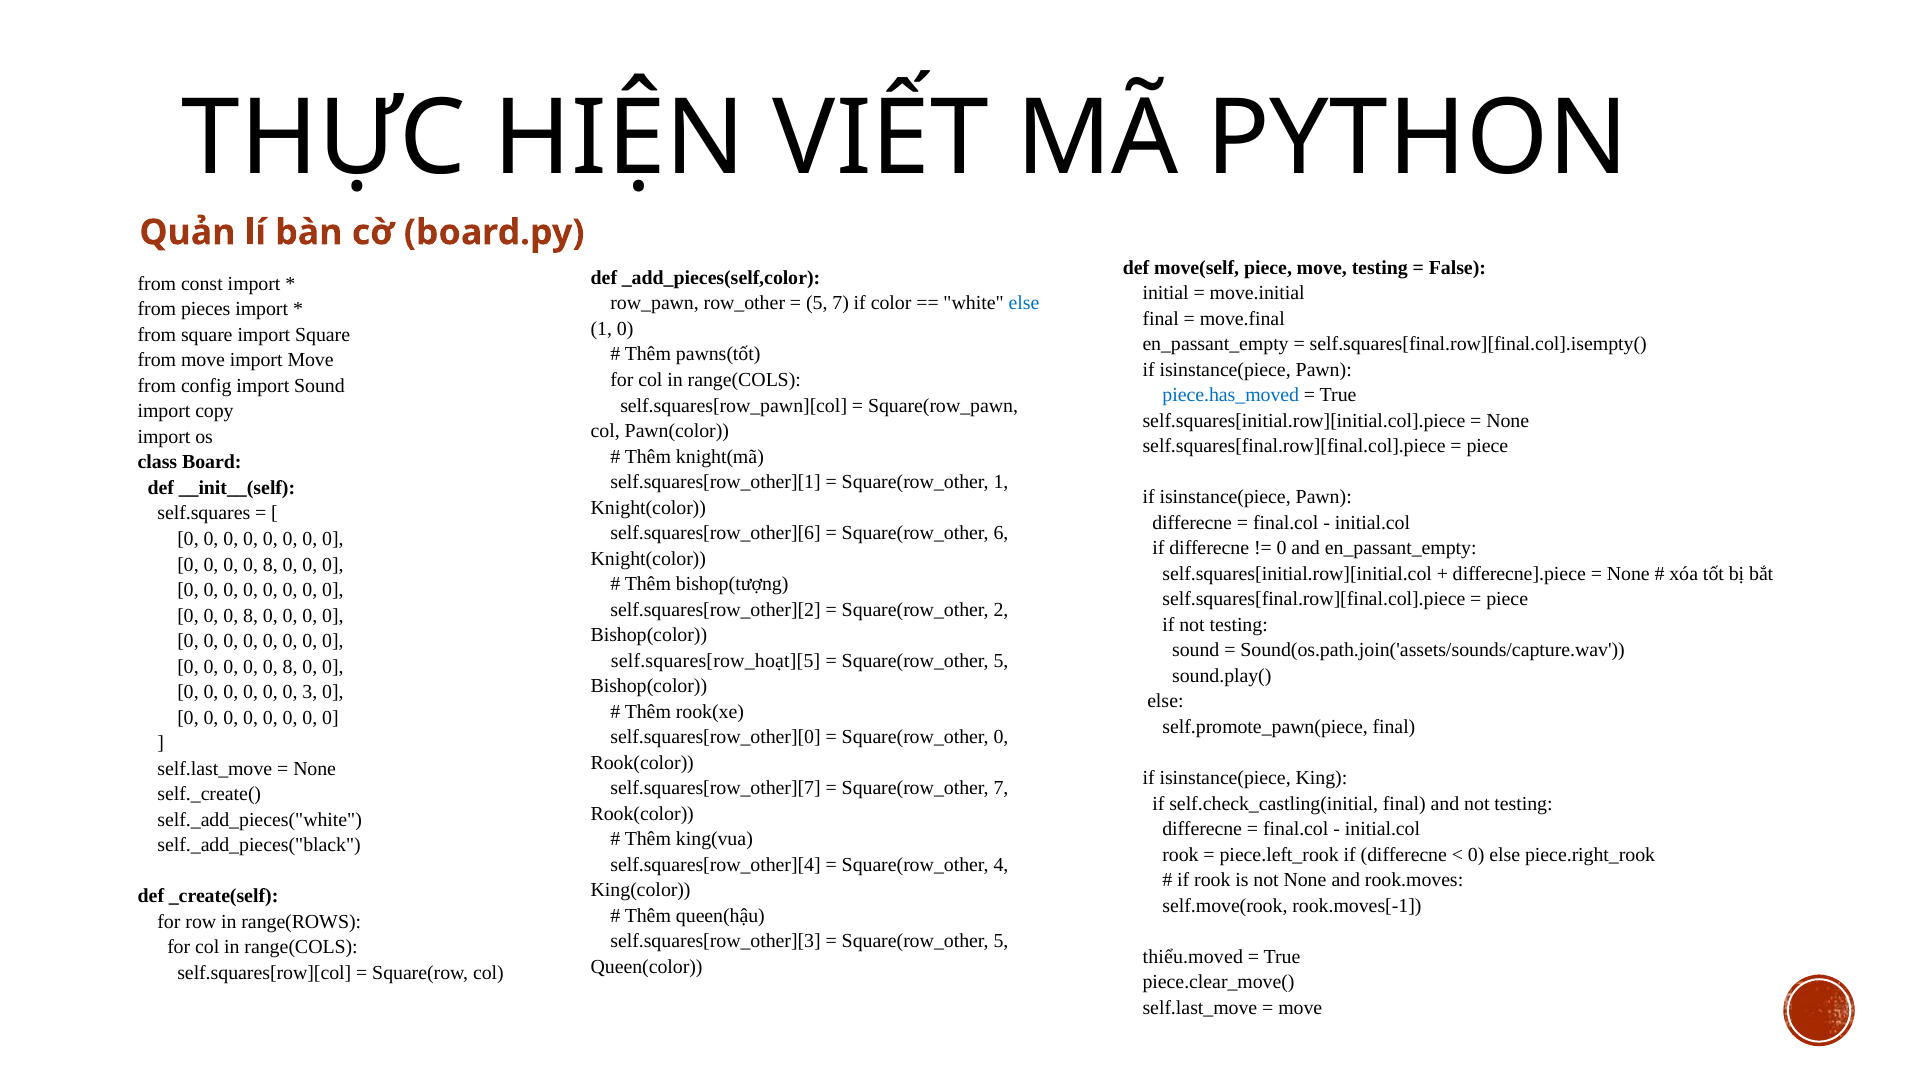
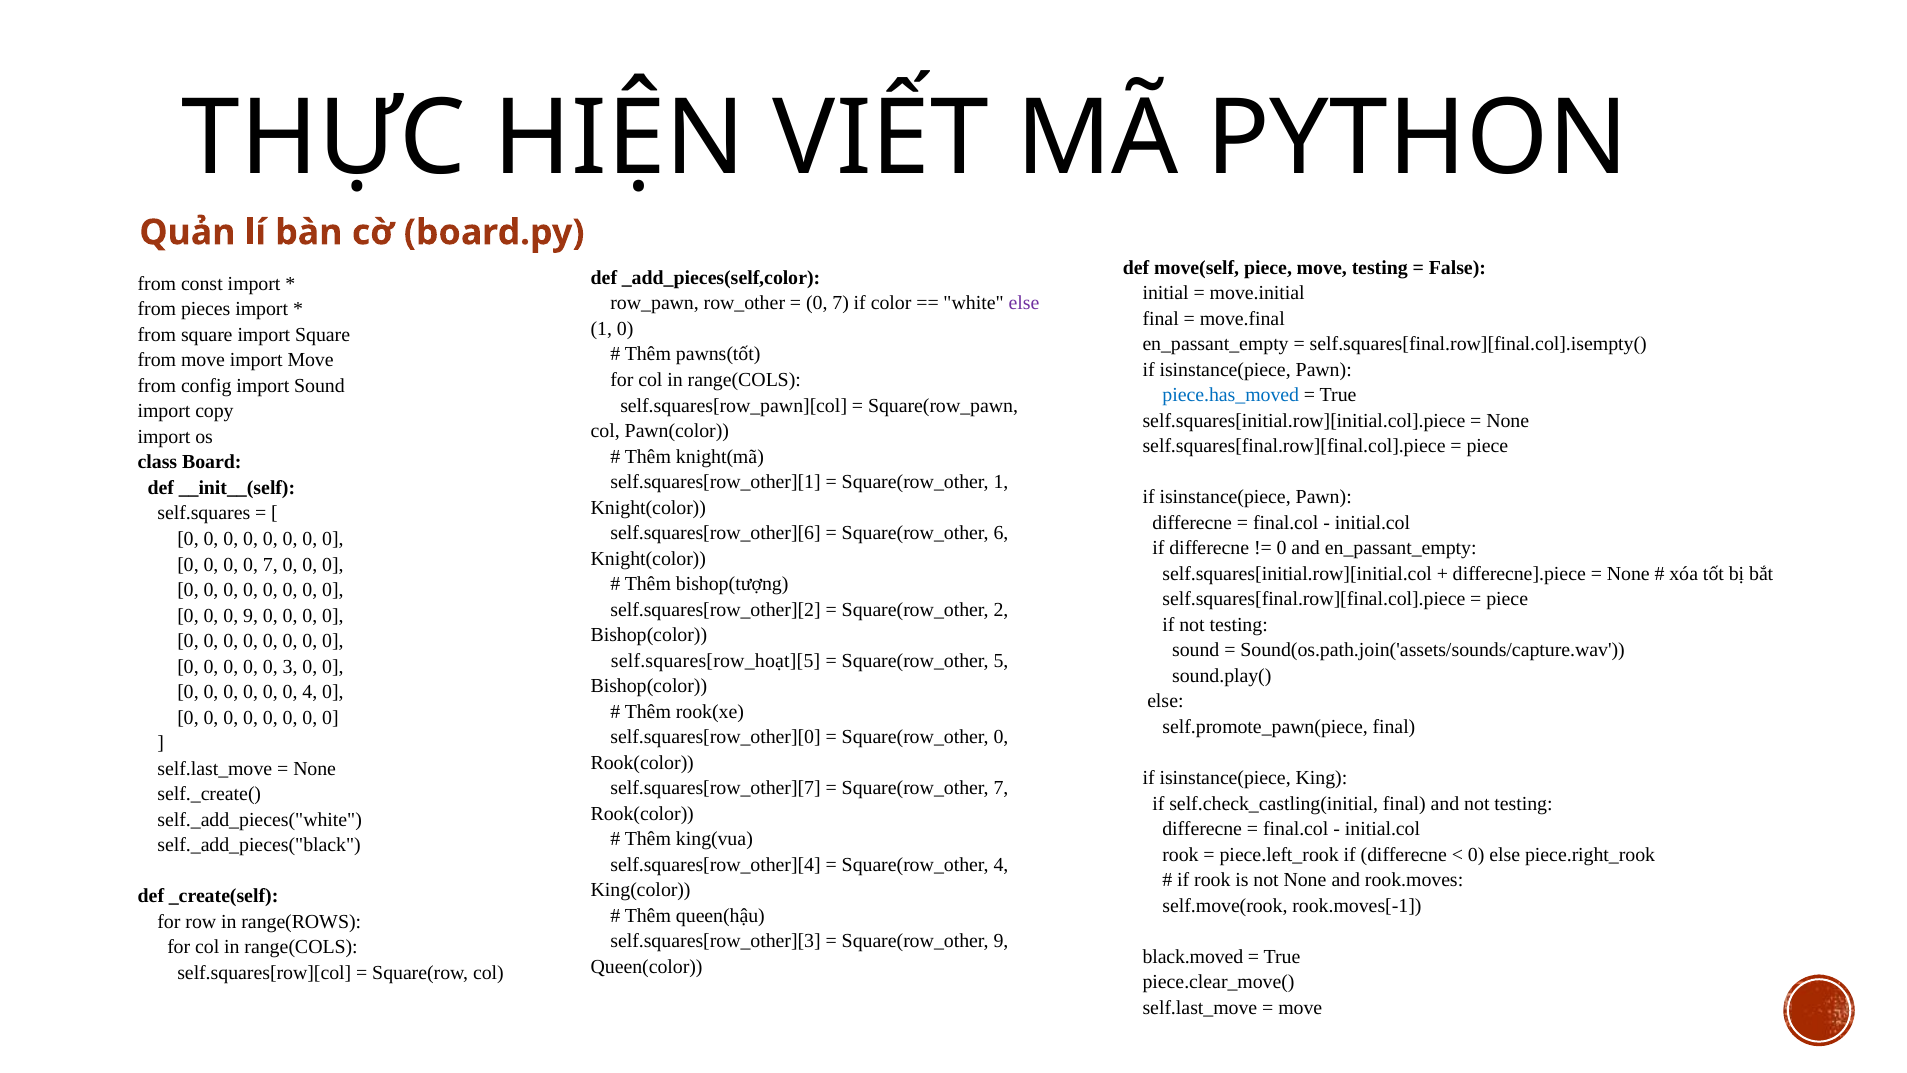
5: 5 -> 0 (817, 303)
else colour: blue -> purple (1024, 303)
8: 8 -> 7 (270, 564)
8: 8 -> 9 (251, 615)
8: 8 -> 3 (290, 666)
0 3: 3 -> 4 (310, 692)
5: 5 -> 9 (1001, 941)
thiểu.moved: thiểu.moved -> black.moved (1193, 956)
